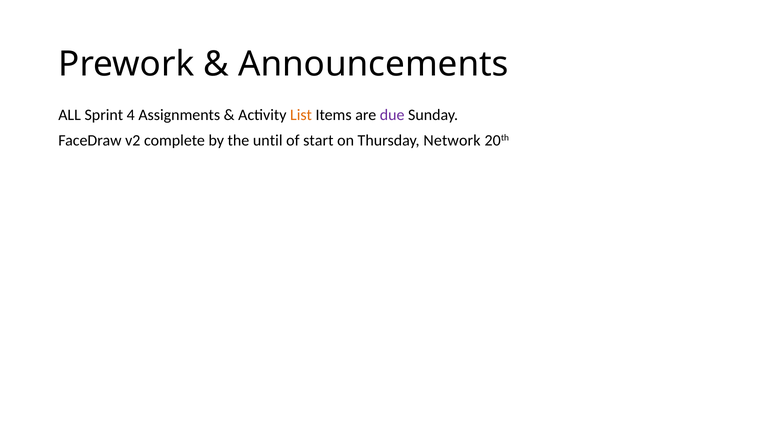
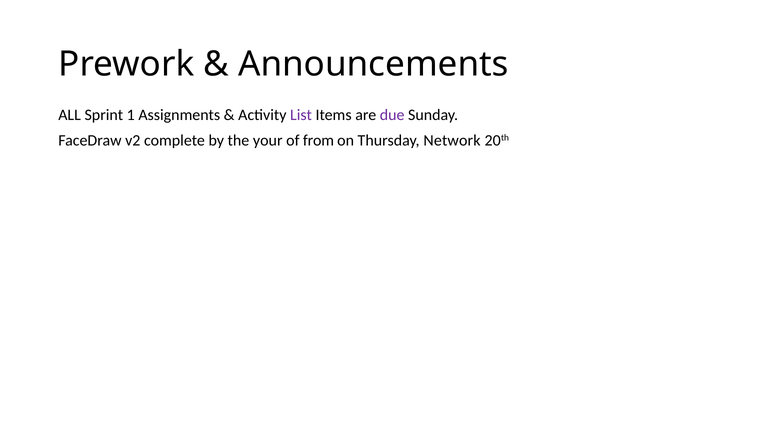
4: 4 -> 1 (131, 115)
List colour: orange -> purple (301, 115)
until: until -> your (268, 140)
start: start -> from (318, 140)
